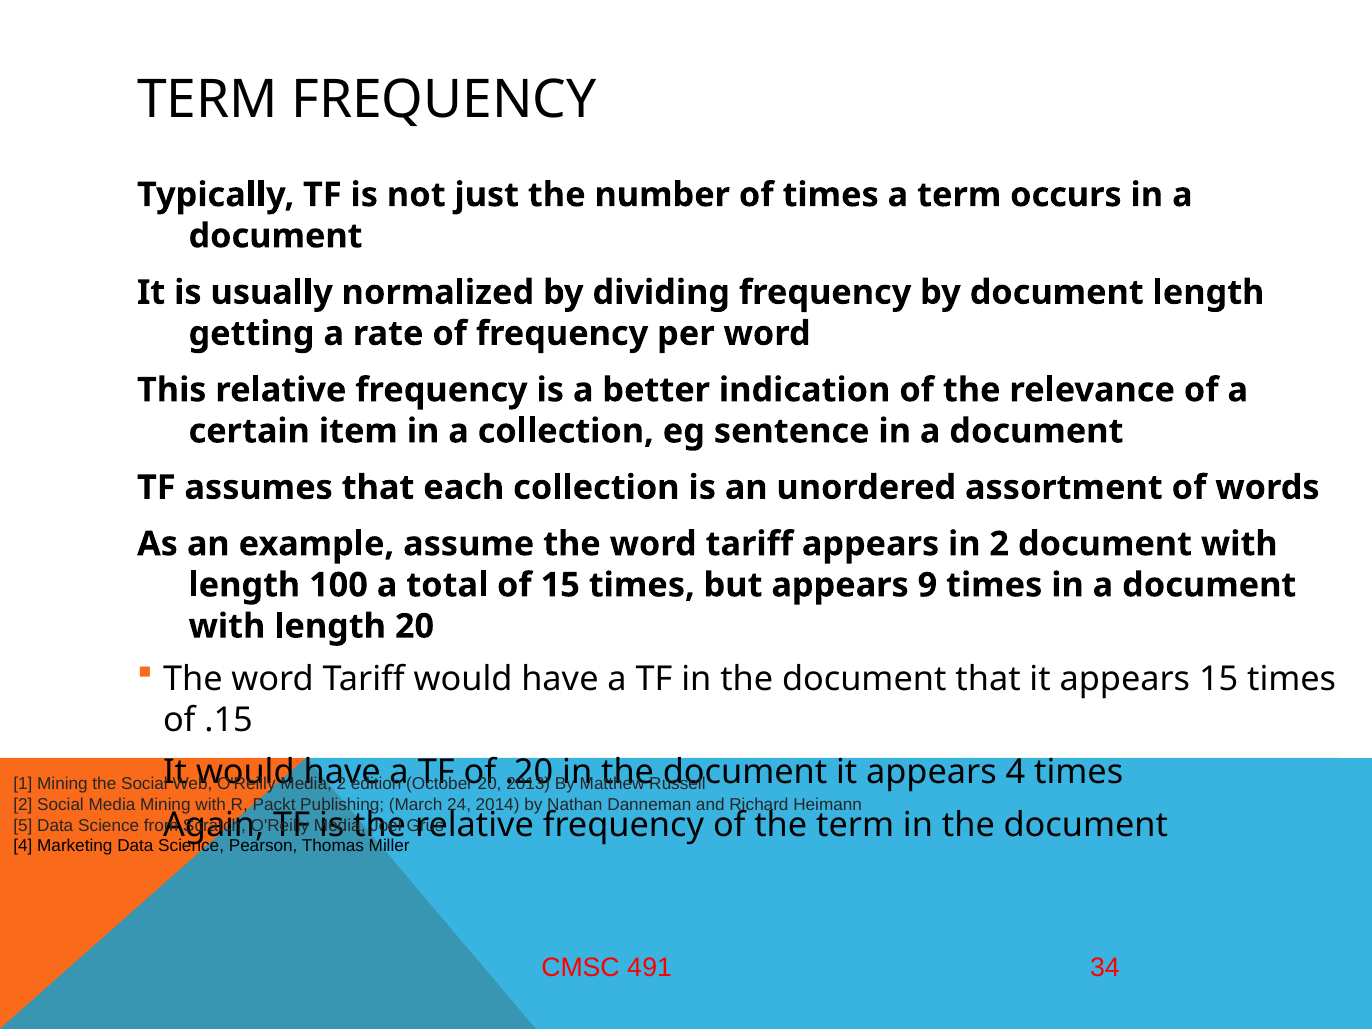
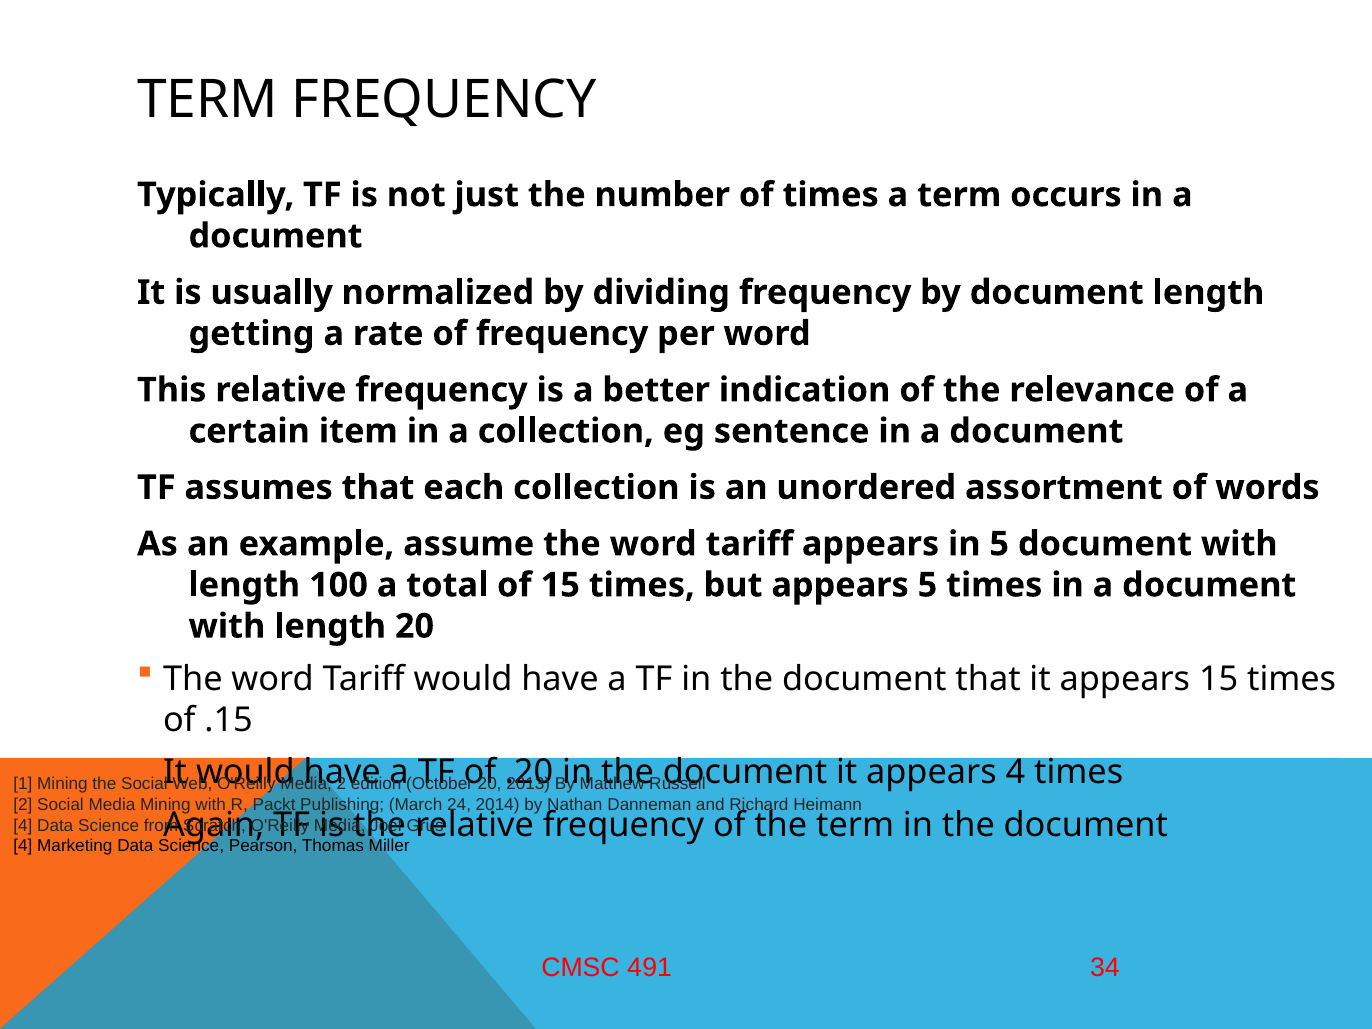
in 2: 2 -> 5 (999, 544)
appears 9: 9 -> 5 (927, 585)
5: 5 -> 4 (23, 826)
